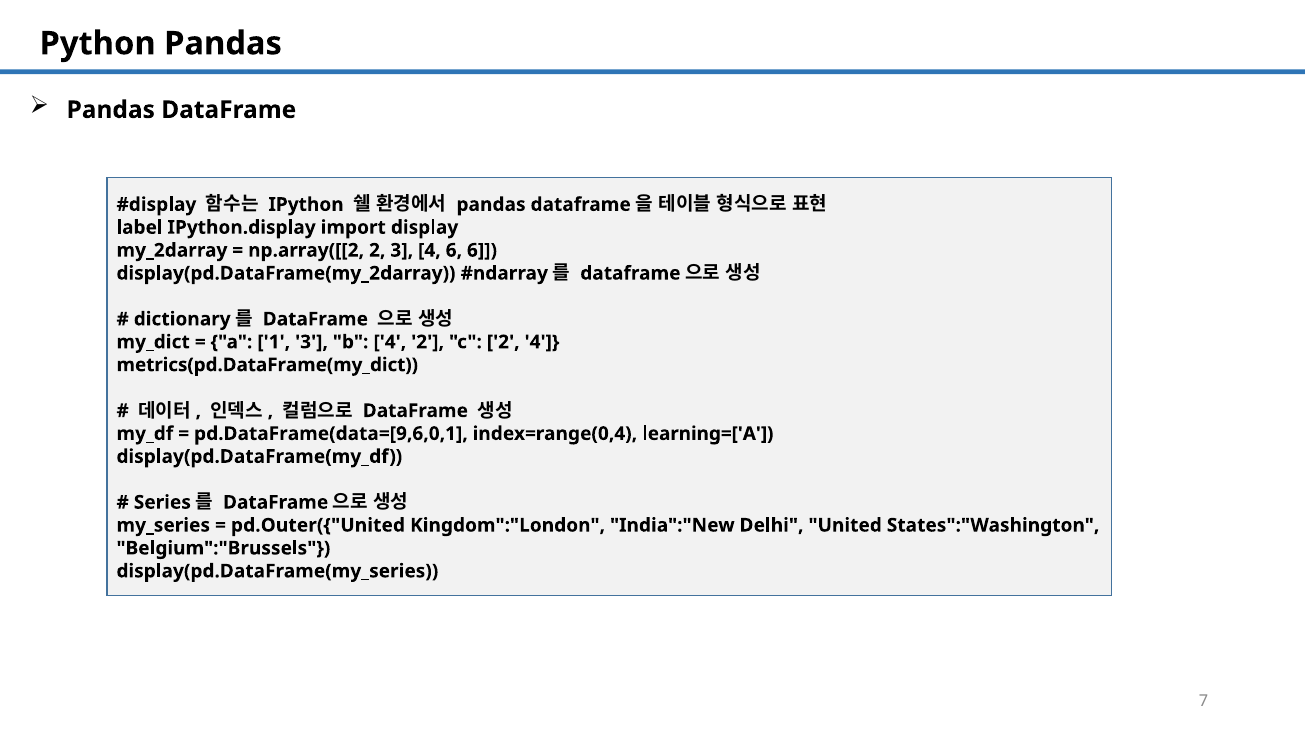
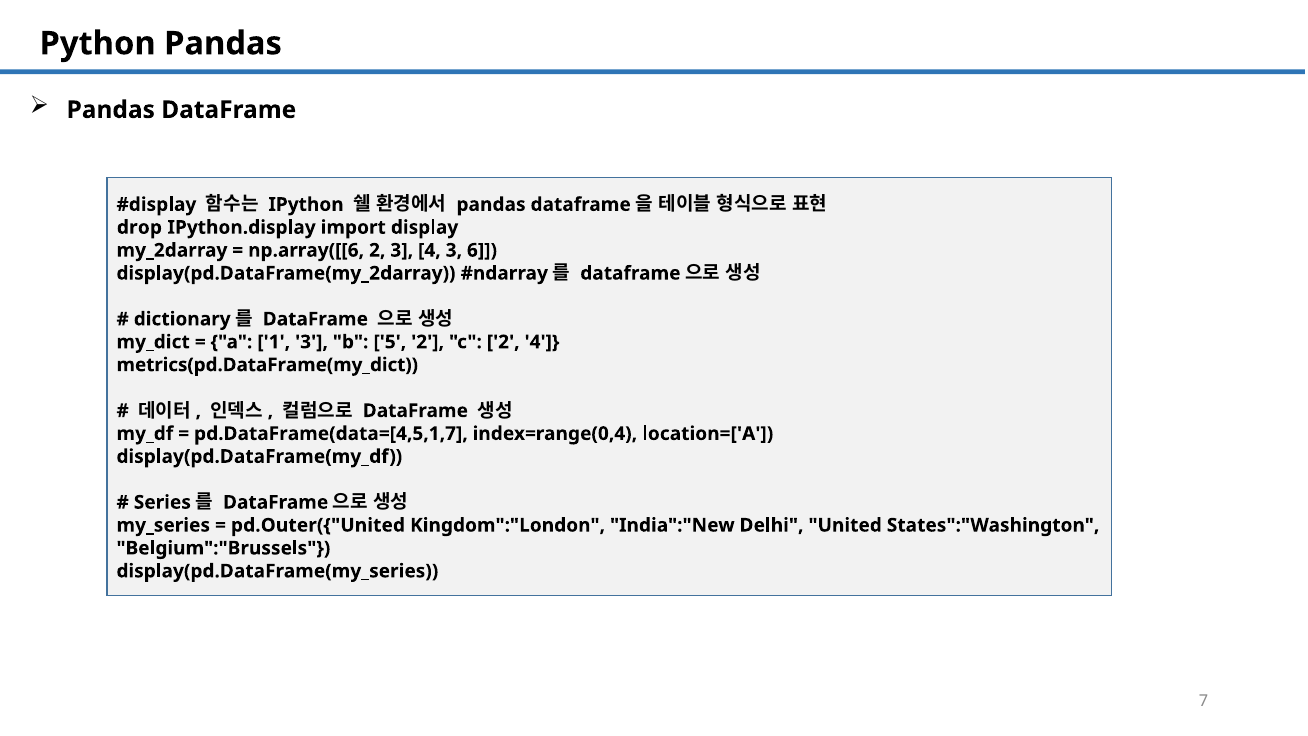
label: label -> drop (139, 227)
np.array([[2: np.array([[2 -> np.array([[6 (306, 250)
4 6: 6 -> 3 (454, 250)
b 4: 4 -> 5 (390, 342)
pd.DataFrame(data=[9,6,0,1: pd.DataFrame(data=[9,6,0,1 -> pd.DataFrame(data=[4,5,1,7 (331, 433)
learning=['A: learning=['A -> location=['A (708, 433)
